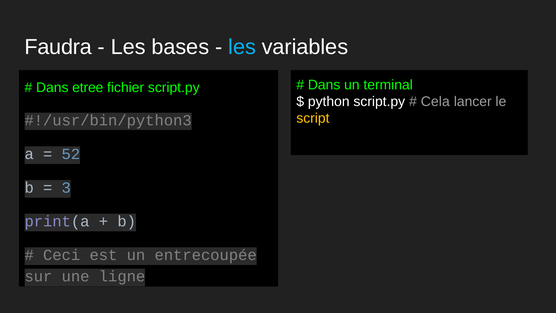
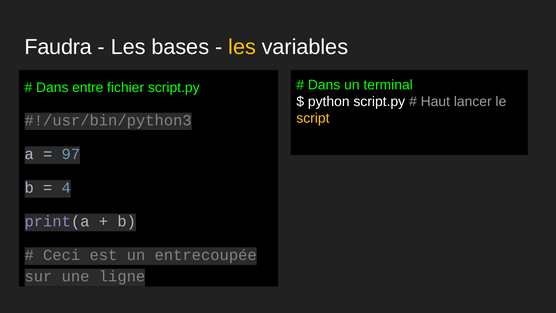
les colour: light blue -> yellow (242, 47)
etree: etree -> entre (88, 87)
Cela: Cela -> Haut (435, 102)
52: 52 -> 97 (71, 154)
3: 3 -> 4 (66, 188)
